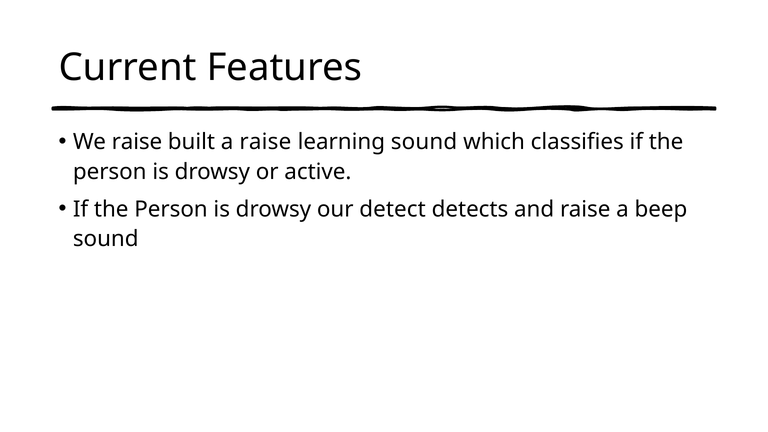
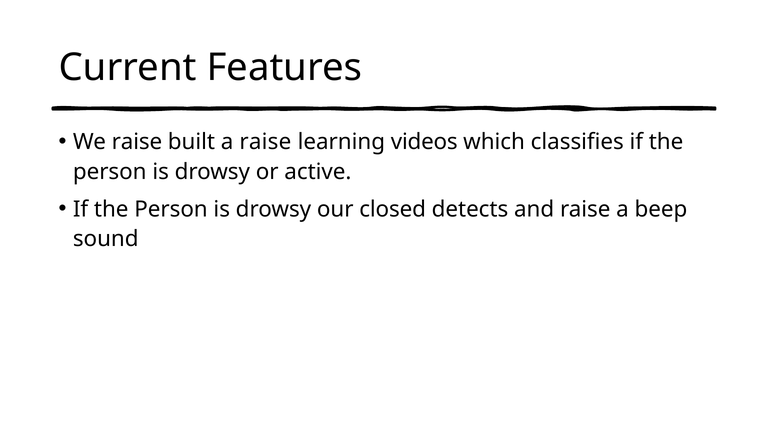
learning sound: sound -> videos (424, 142)
detect: detect -> closed (393, 209)
